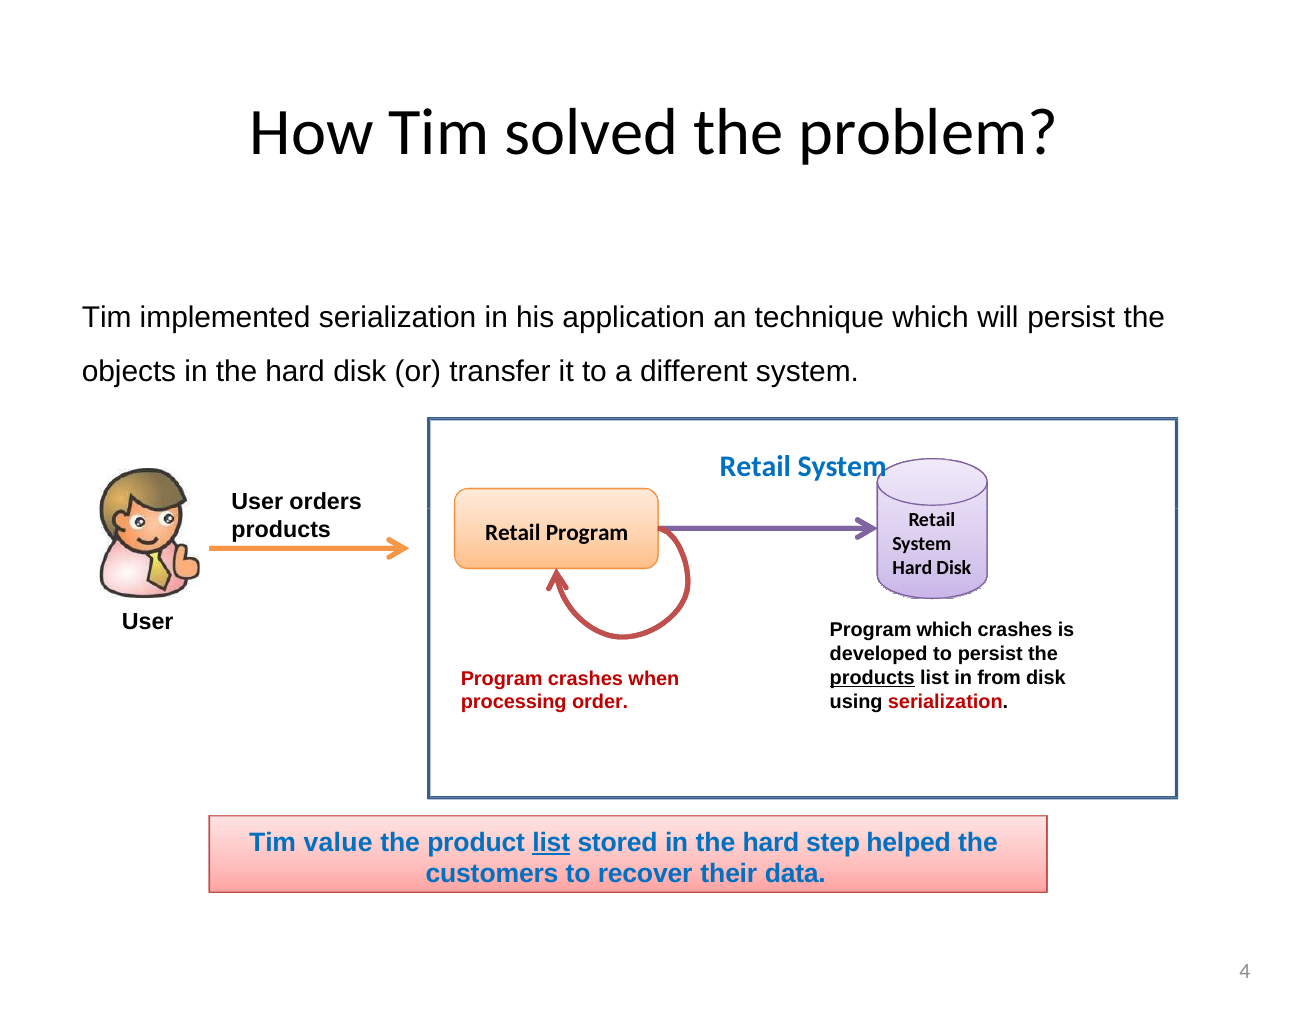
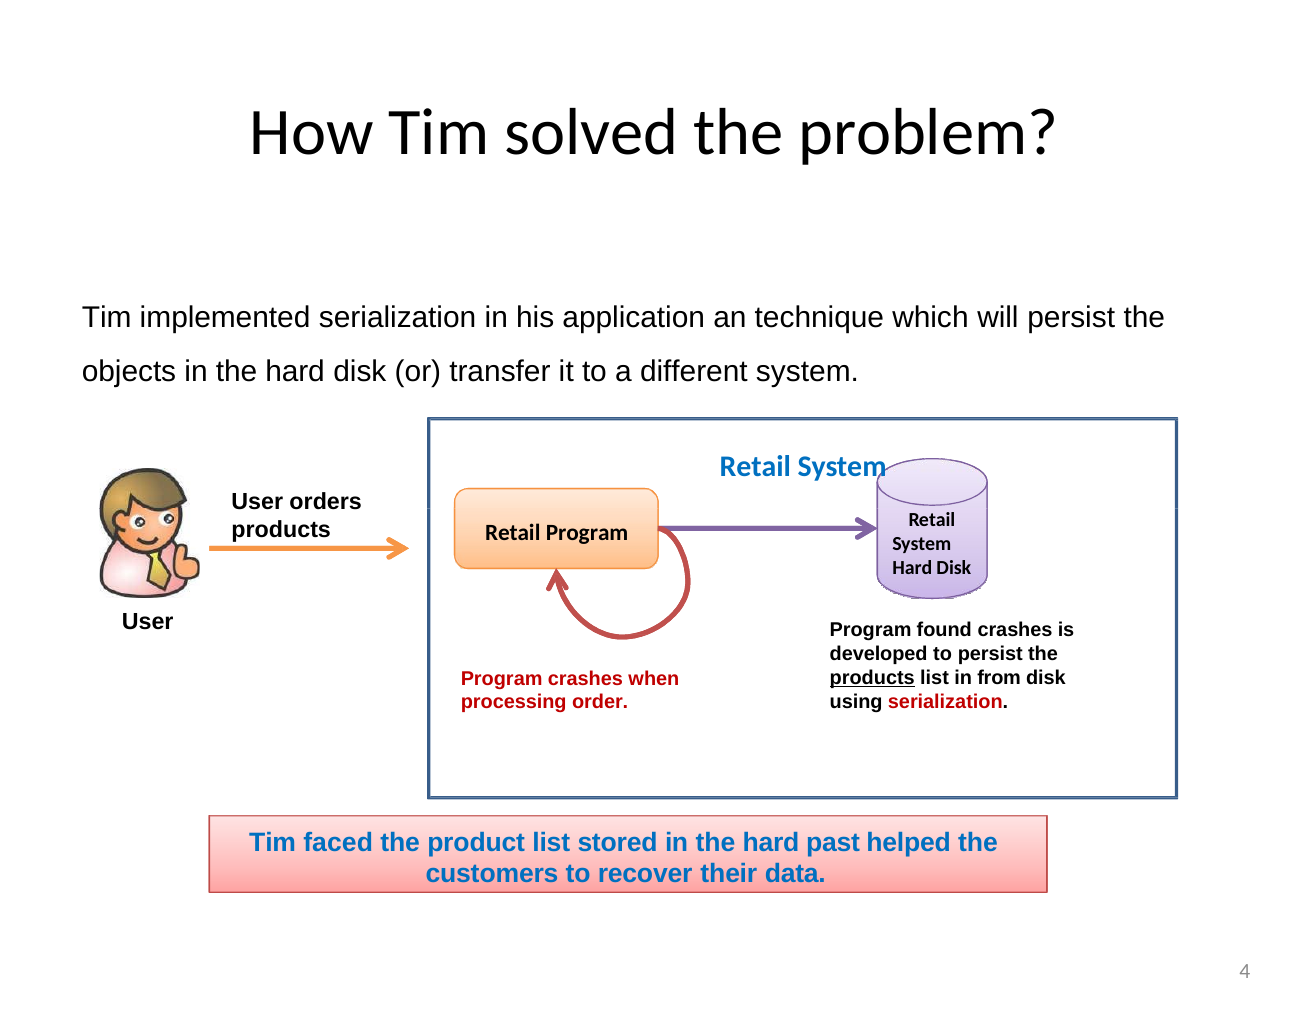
Program which: which -> found (944, 630)
value: value -> faced (338, 842)
list underline: present -> none (551, 842)
step: step -> past (833, 842)
